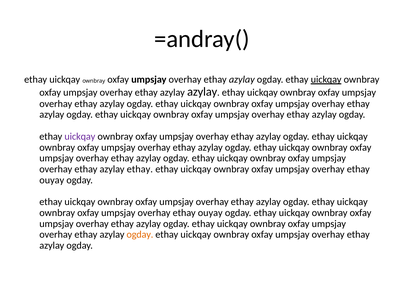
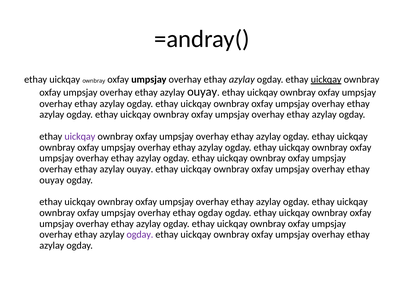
azylay: azylay -> ouyay (202, 92)
ethay: ethay -> ouyay (140, 169)
ouyay: ouyay -> ogday (210, 213)
ogday colour: orange -> purple (140, 235)
